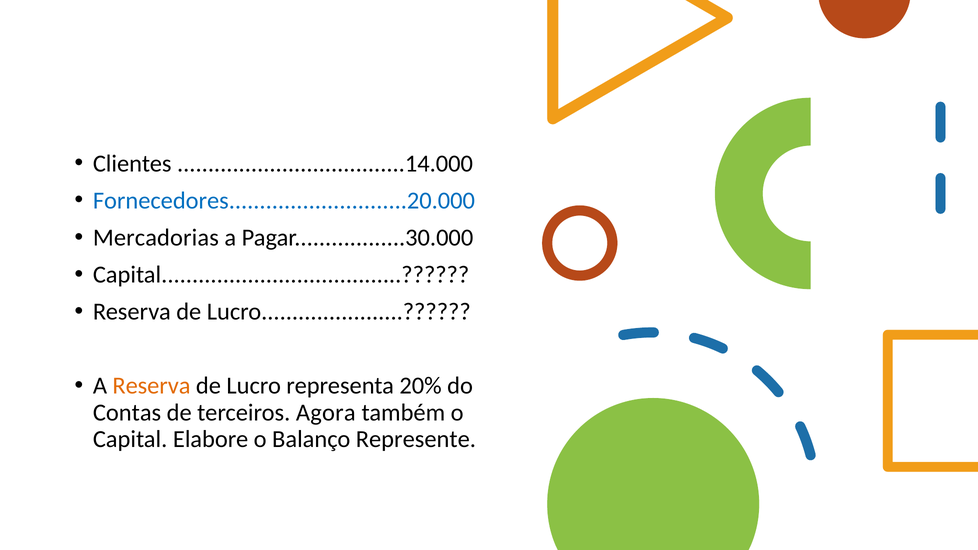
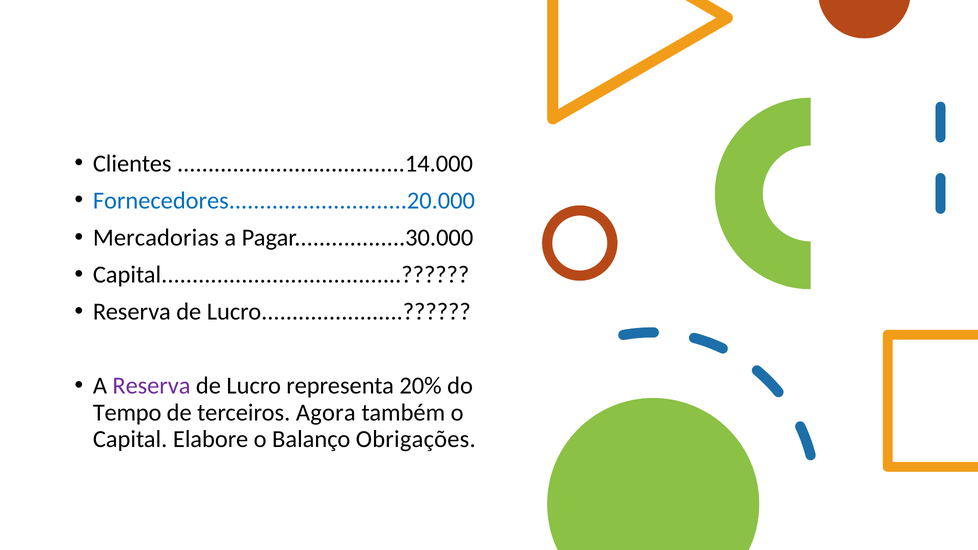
Reserva colour: orange -> purple (151, 386)
Contas: Contas -> Tempo (127, 413)
Represente: Represente -> Obrigações (416, 440)
